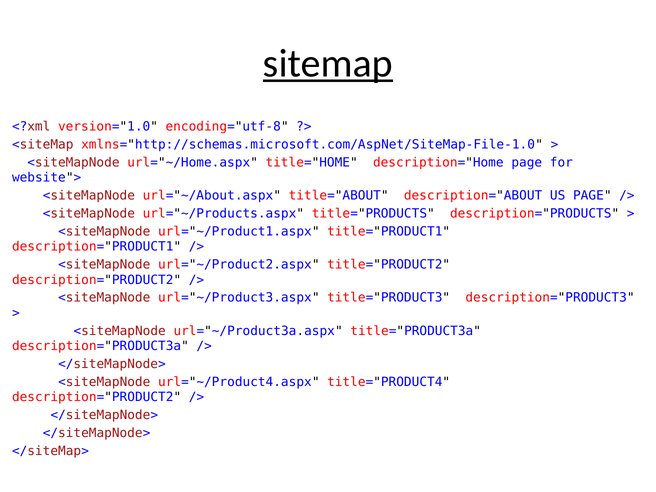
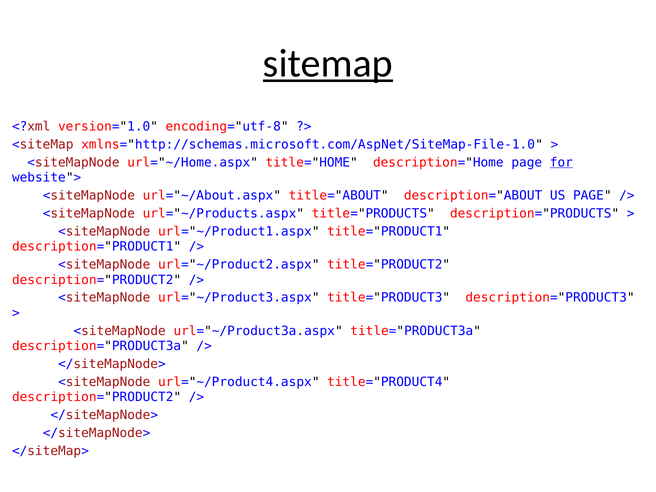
for underline: none -> present (561, 162)
